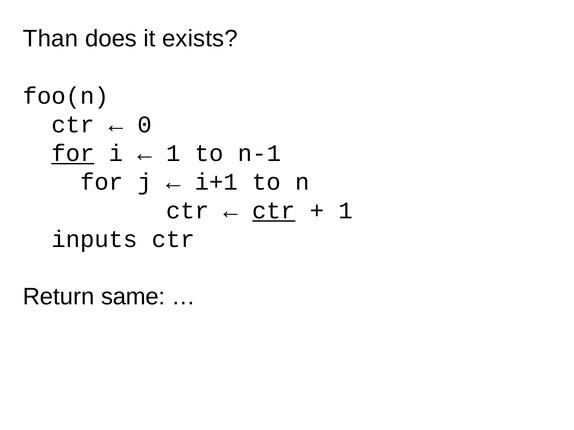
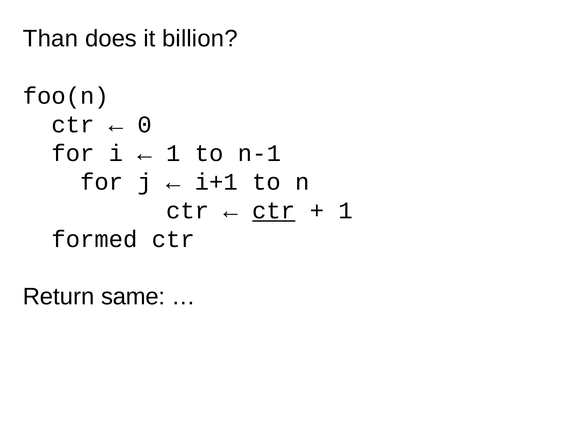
exists: exists -> billion (200, 39)
for underline: present -> none (73, 154)
inputs: inputs -> formed (94, 240)
